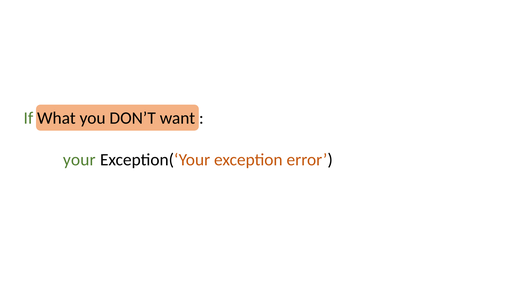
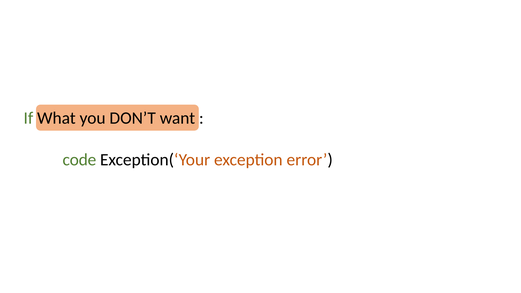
your: your -> code (79, 160)
